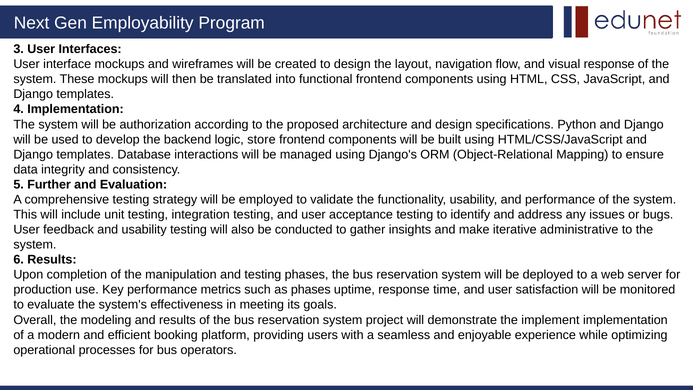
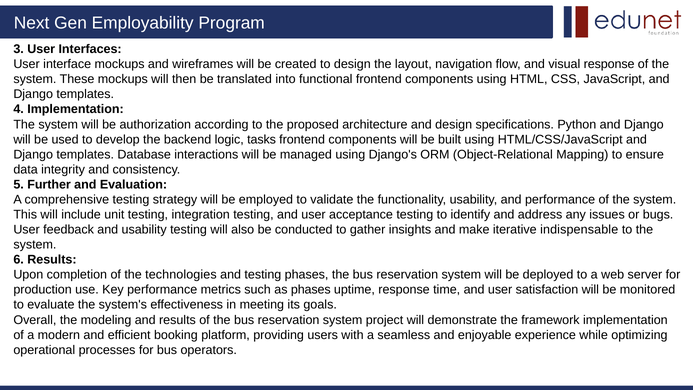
store: store -> tasks (262, 139)
administrative: administrative -> indispensable (579, 230)
manipulation: manipulation -> technologies (181, 275)
implement: implement -> framework (550, 320)
